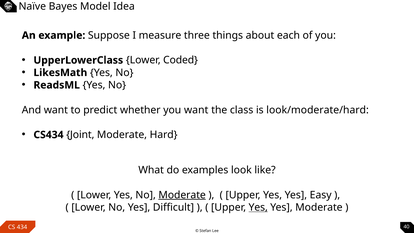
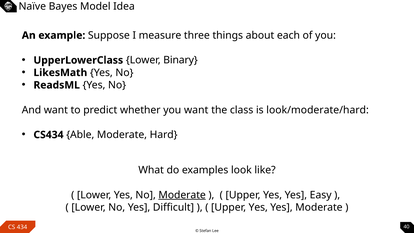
Coded: Coded -> Binary (181, 60)
Joint: Joint -> Able (80, 135)
Yes underline: present -> none (258, 207)
